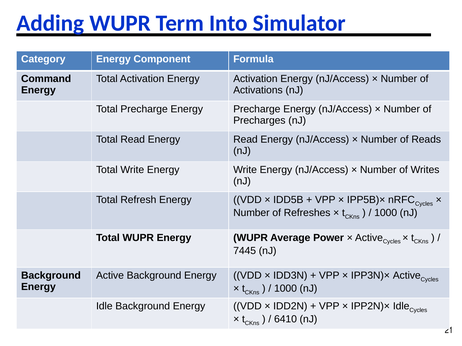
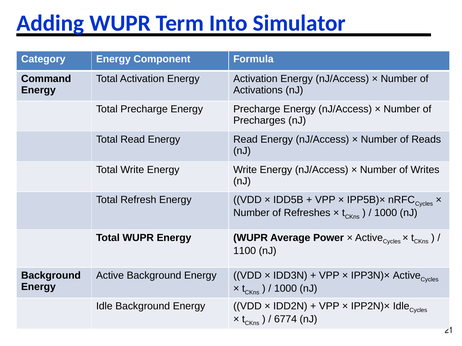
7445: 7445 -> 1100 (245, 251)
6410: 6410 -> 6774 (285, 320)
